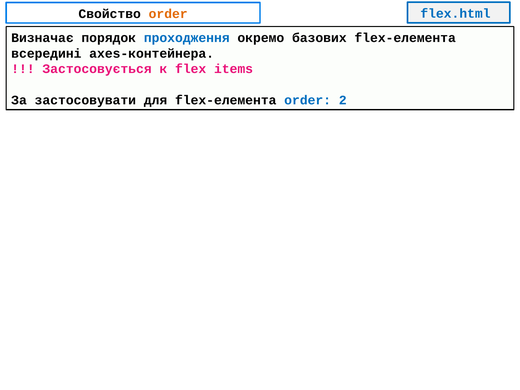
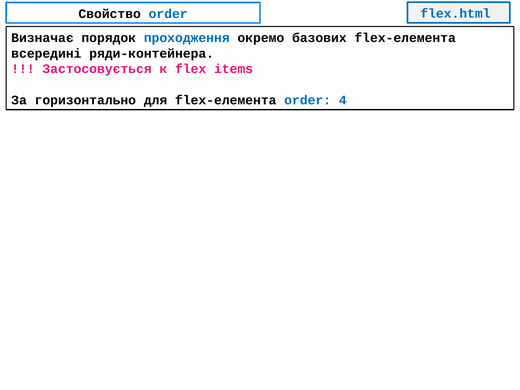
order colour: orange -> blue (168, 14)
axes-контейнера: axes-контейнера -> ряди-контейнера (152, 53)
застосовувати: застосовувати -> горизонтально (85, 100)
2: 2 -> 4 (343, 100)
